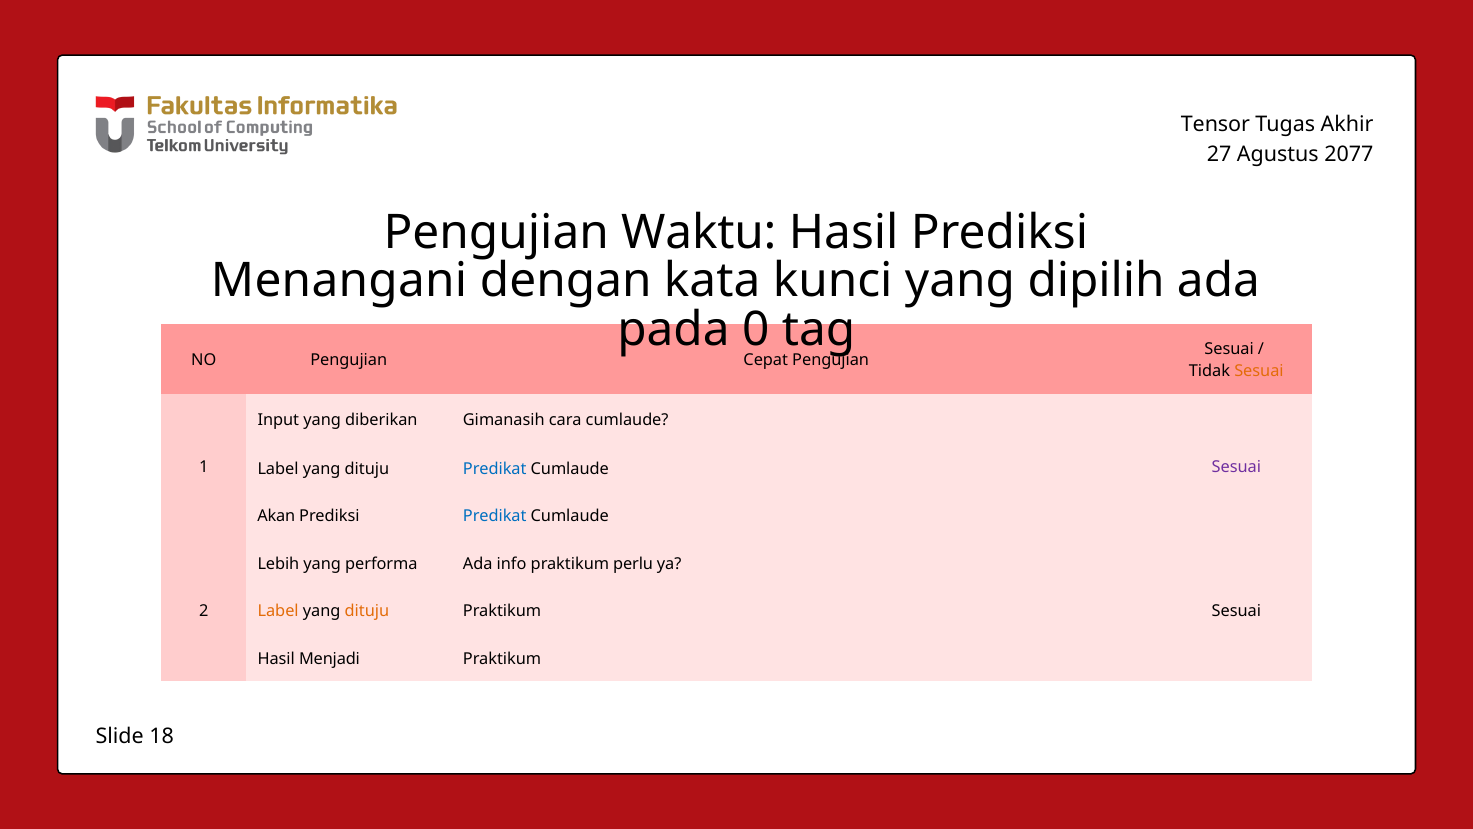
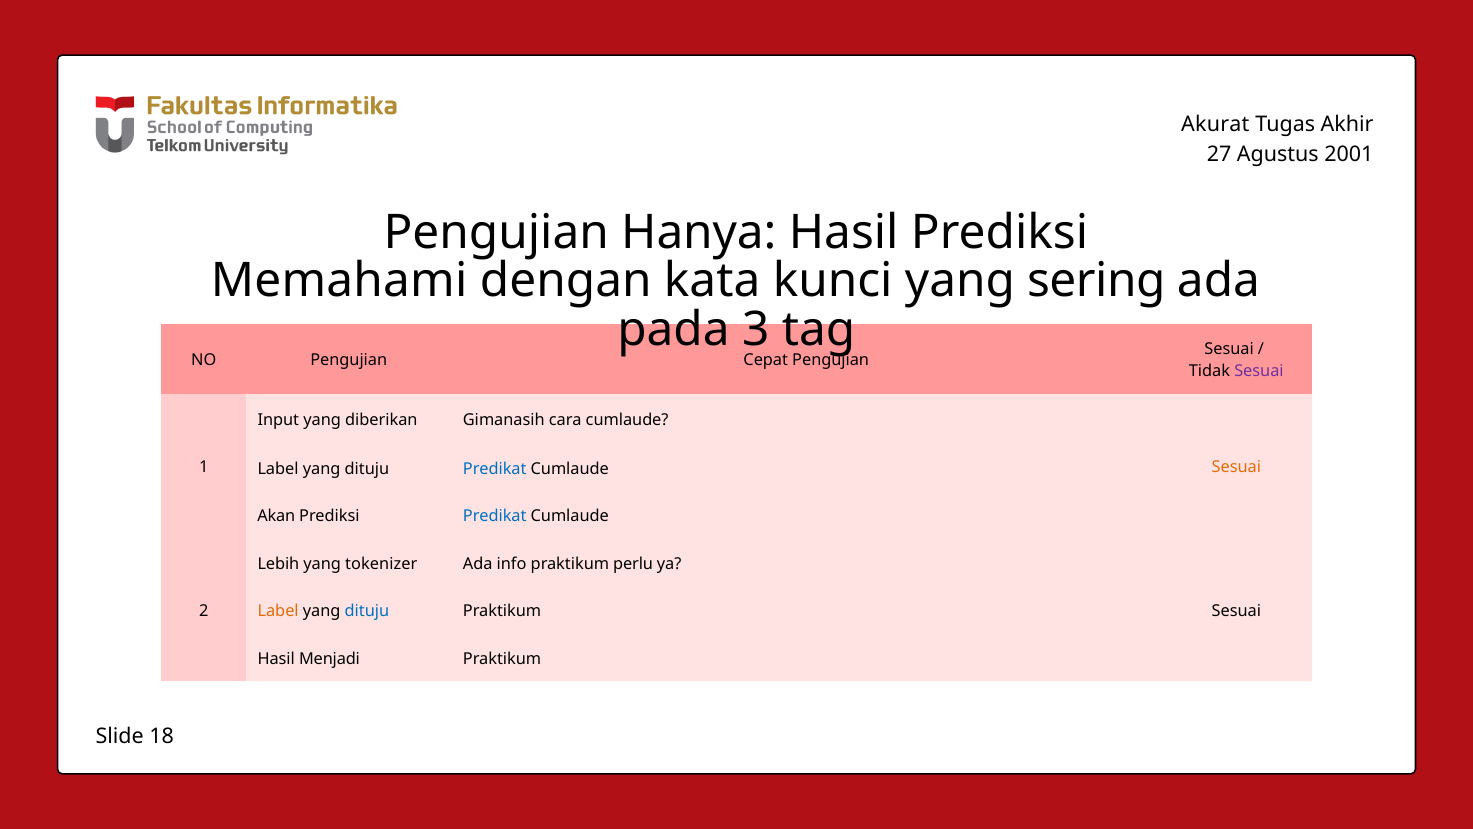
Tensor: Tensor -> Akurat (1215, 125)
2077: 2077 -> 2001 (1349, 155)
Waktu: Waktu -> Hanya (699, 232)
Menangani: Menangani -> Memahami (339, 281)
dipilih: dipilih -> sering (1096, 281)
0: 0 -> 3 (756, 329)
Sesuai colour: orange -> purple (1259, 371)
Sesuai colour: purple -> orange (1236, 467)
performa: performa -> tokenizer (381, 563)
dituju colour: orange -> blue (367, 611)
